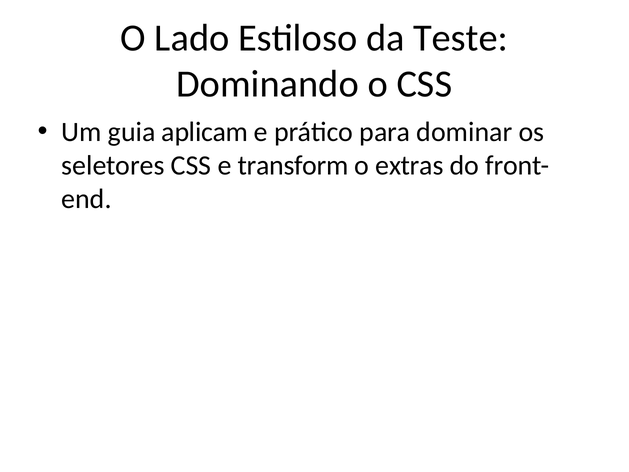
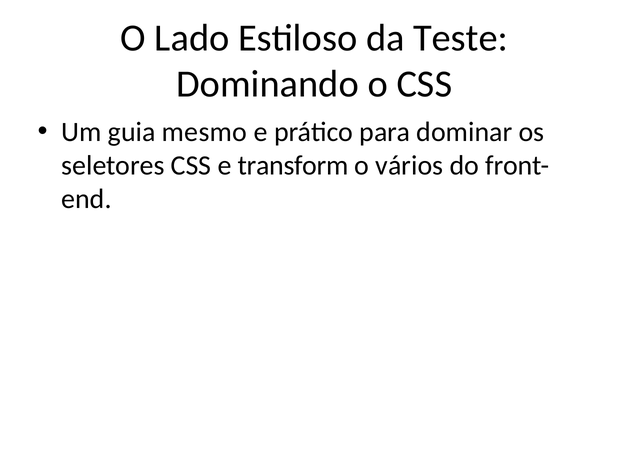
aplicam: aplicam -> mesmo (205, 132)
extras: extras -> vários (409, 166)
